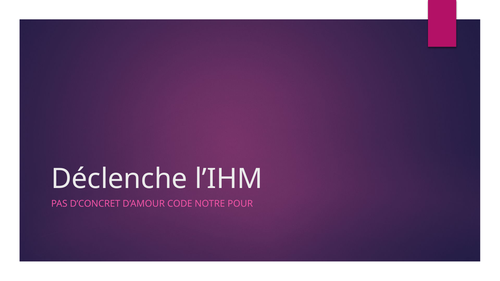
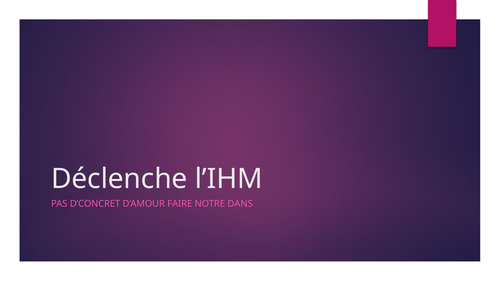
CODE: CODE -> FAIRE (180, 204)
POUR: POUR -> DANS (240, 204)
